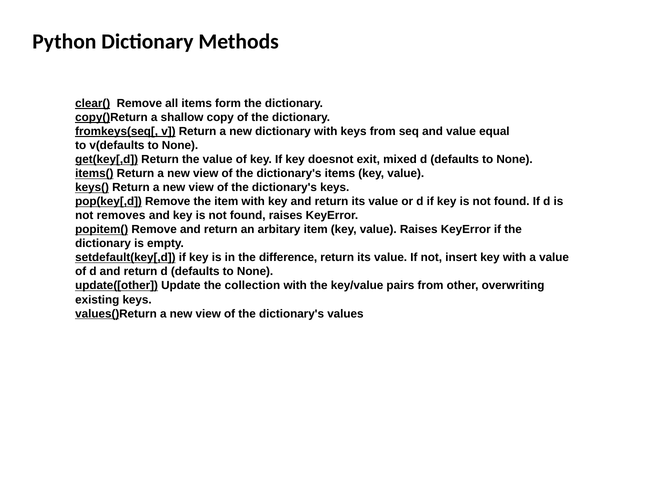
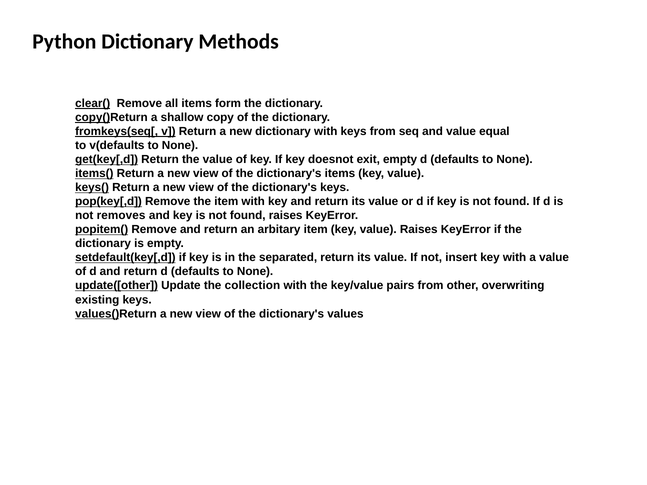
exit mixed: mixed -> empty (400, 159)
difference: difference -> separated (288, 258)
